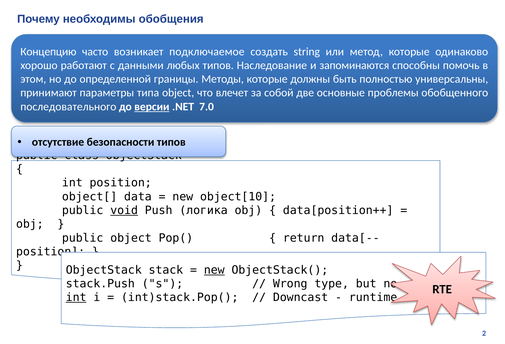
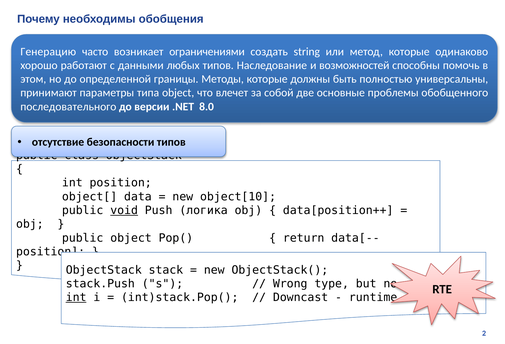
Концепцию: Концепцию -> Генерацию (48, 52)
подключаемое: подключаемое -> ограничениями (207, 52)
запоминаются: запоминаются -> возможностей (354, 65)
версии underline: present -> none (152, 107)
7.0: 7.0 -> 8.0 (207, 107)
new underline: present -> none (214, 270)
